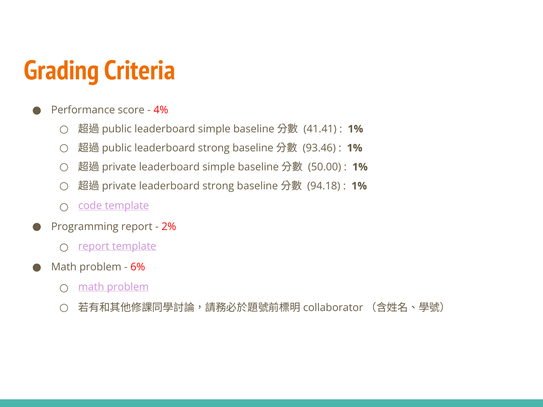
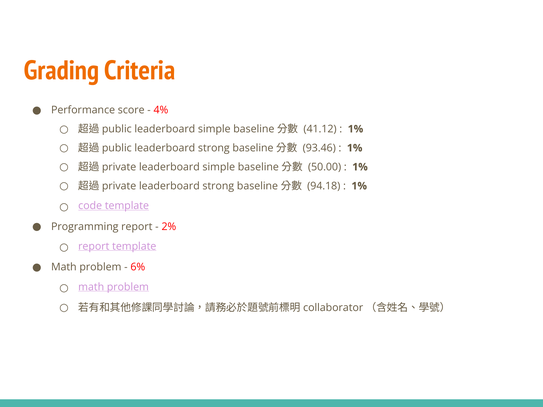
41.41: 41.41 -> 41.12 (320, 129)
